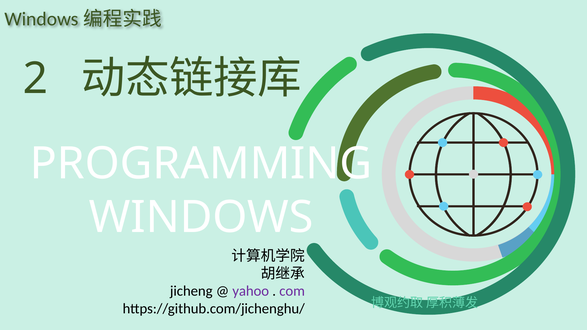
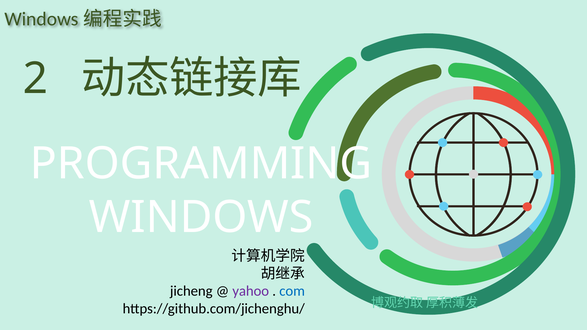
com colour: purple -> blue (292, 291)
